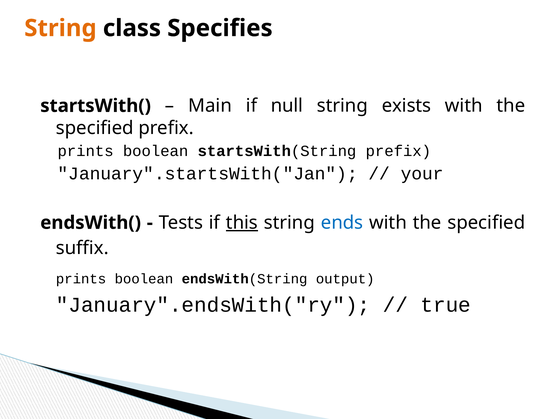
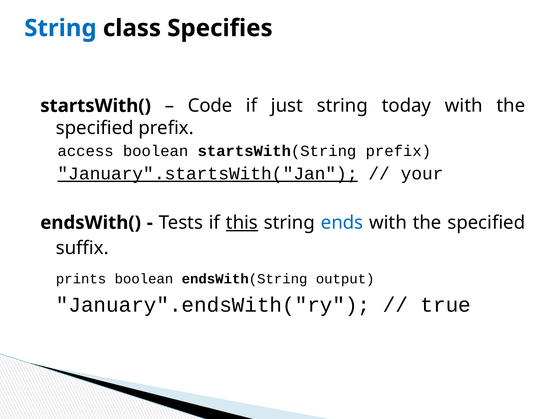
String colour: orange -> blue (60, 28)
Main: Main -> Code (210, 106)
null: null -> just (287, 106)
exists: exists -> today (406, 106)
prints: prints -> access (86, 151)
January".startsWith("Jan underline: none -> present (208, 174)
